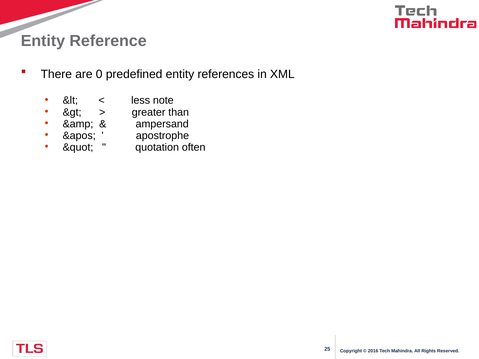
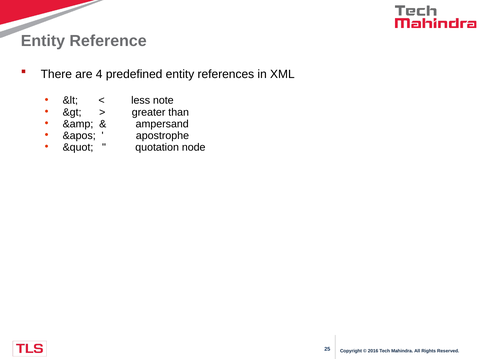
0: 0 -> 4 (99, 74)
often: often -> node (194, 147)
